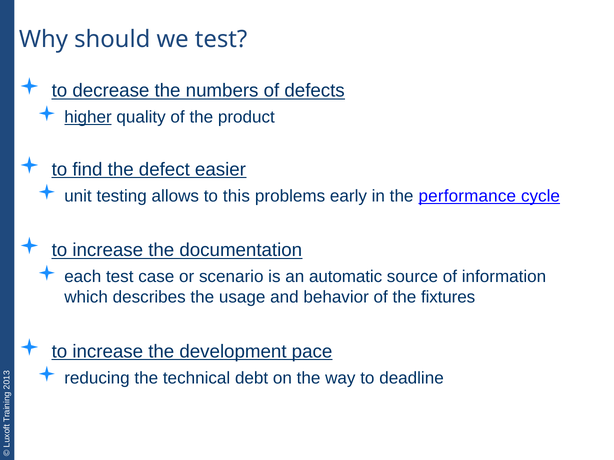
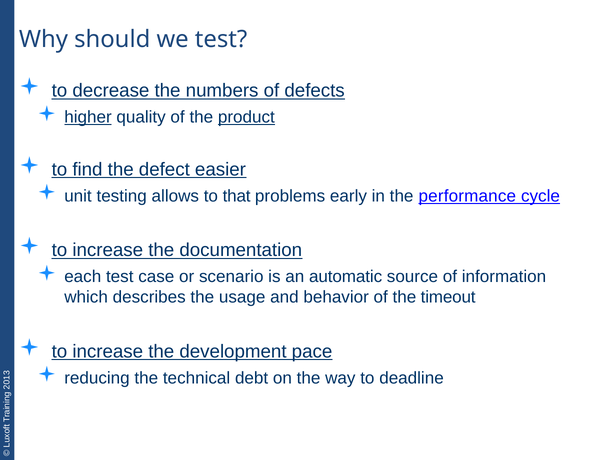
product underline: none -> present (246, 117)
this: this -> that (237, 196)
fixtures: fixtures -> timeout (448, 298)
